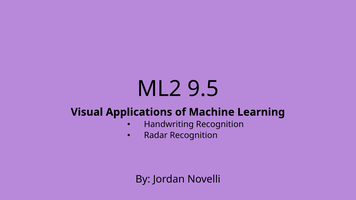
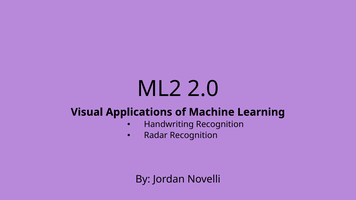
9.5: 9.5 -> 2.0 (203, 89)
